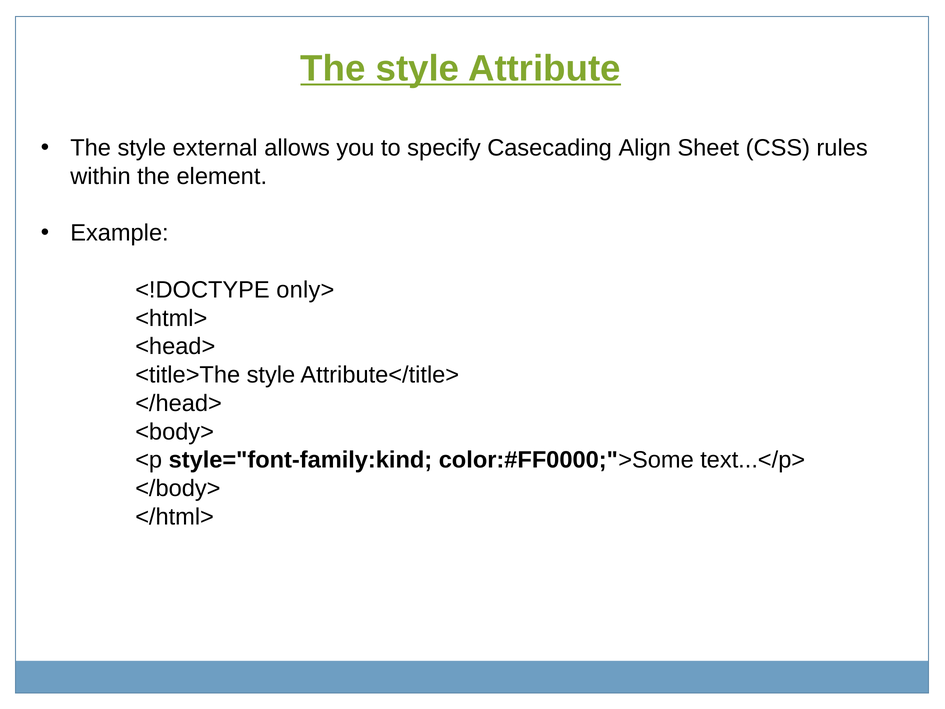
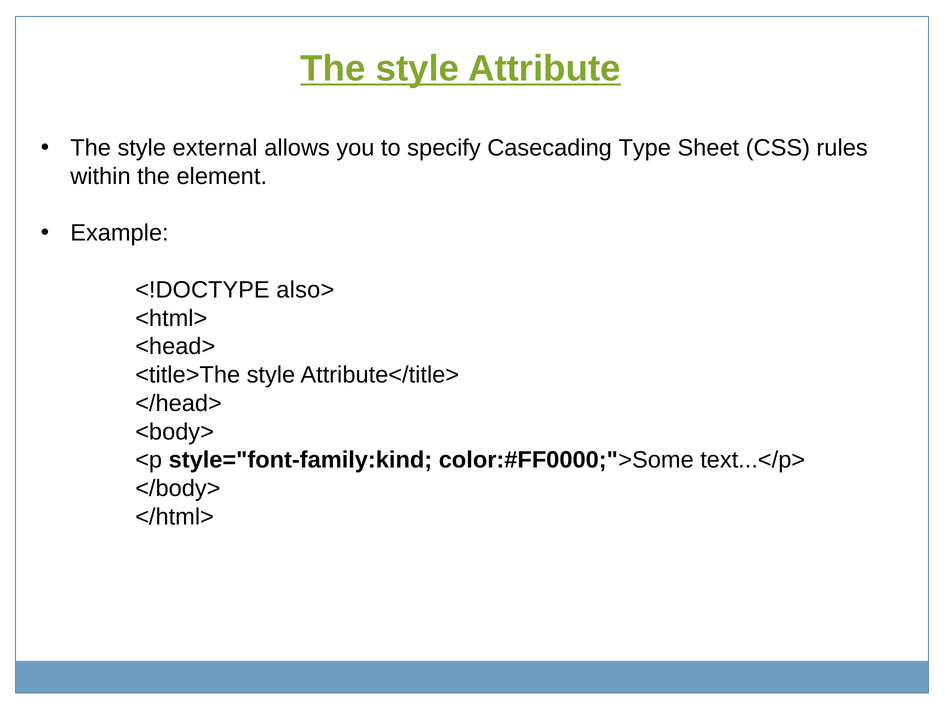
Align: Align -> Type (645, 148)
only>: only> -> also> (305, 290)
